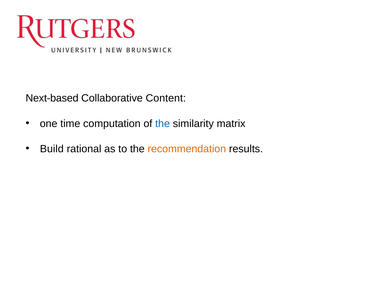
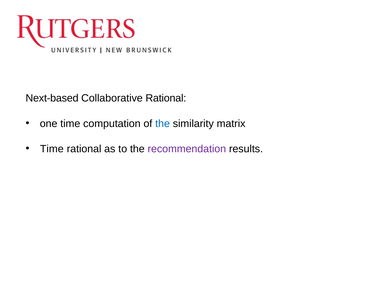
Collaborative Content: Content -> Rational (166, 98)
Build: Build -> Time (52, 149)
recommendation colour: orange -> purple (187, 149)
